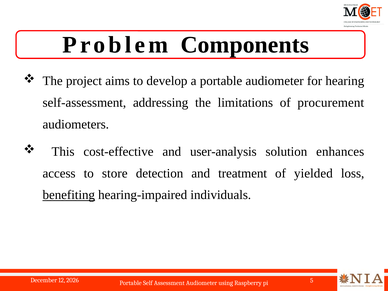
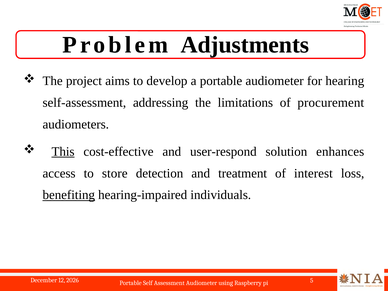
Components: Components -> Adjustments (245, 45)
This underline: none -> present (63, 152)
user-analysis: user-analysis -> user-respond (223, 152)
yielded: yielded -> interest (313, 173)
